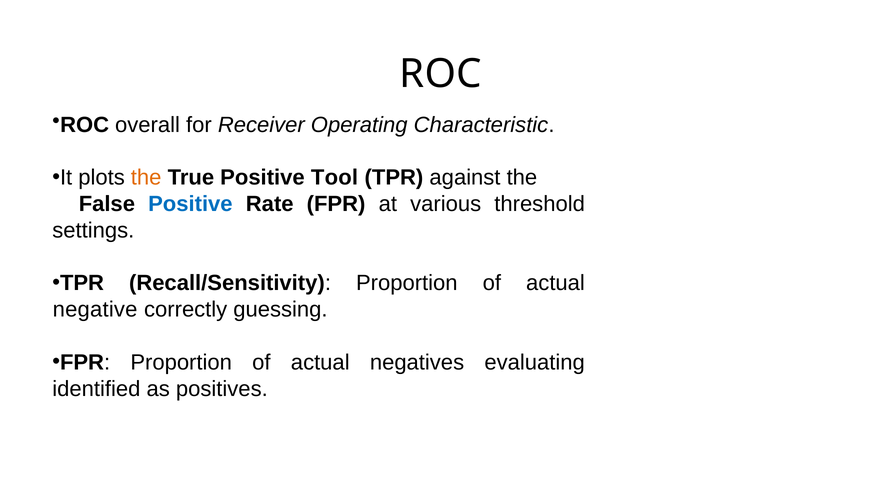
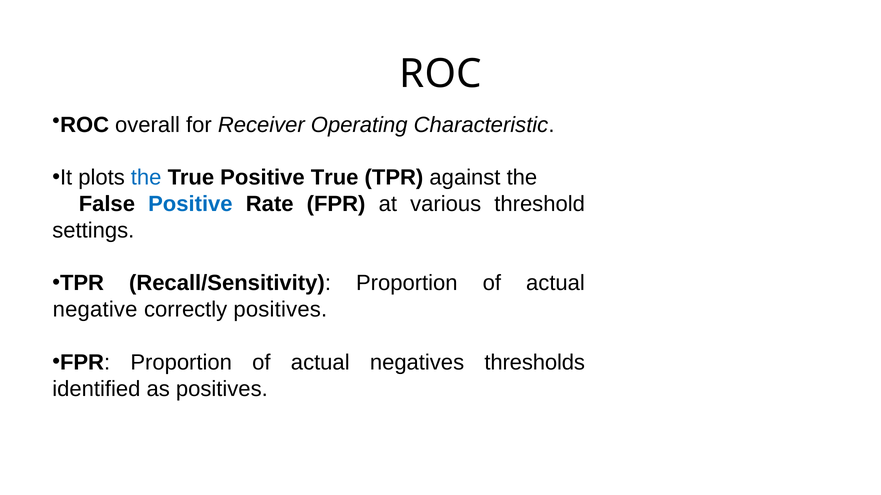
the colour: orange -> blue (146, 178)
Positive Tool: Tool -> True (335, 178)
correctly guessing: guessing -> positives (280, 310)
evaluating: evaluating -> thresholds (535, 363)
